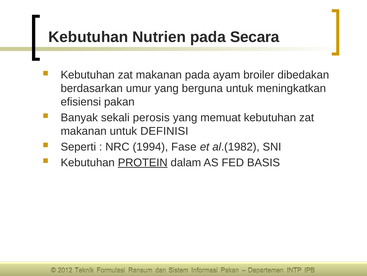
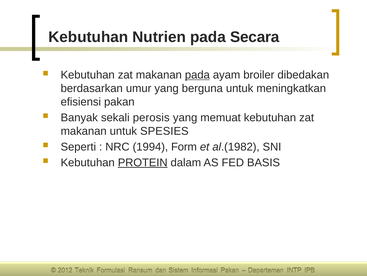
pada underline: none -> present (197, 75)
DEFINISI: DEFINISI -> SPESIES (164, 131)
Fase: Fase -> Form (184, 146)
